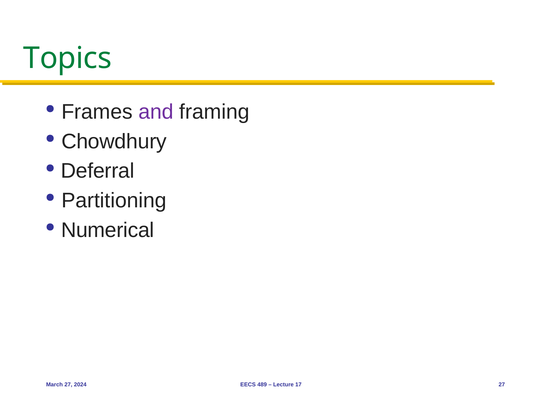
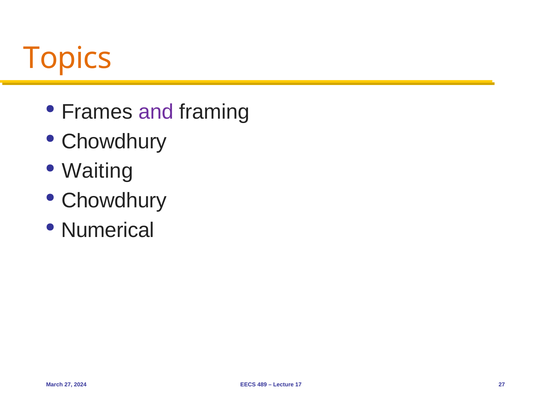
Topics colour: green -> orange (68, 58)
Deferral: Deferral -> Waiting (97, 171)
Partitioning: Partitioning -> Chowdhury (114, 200)
